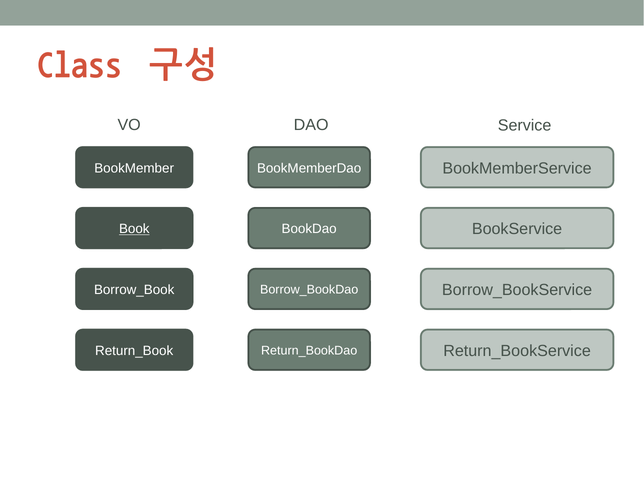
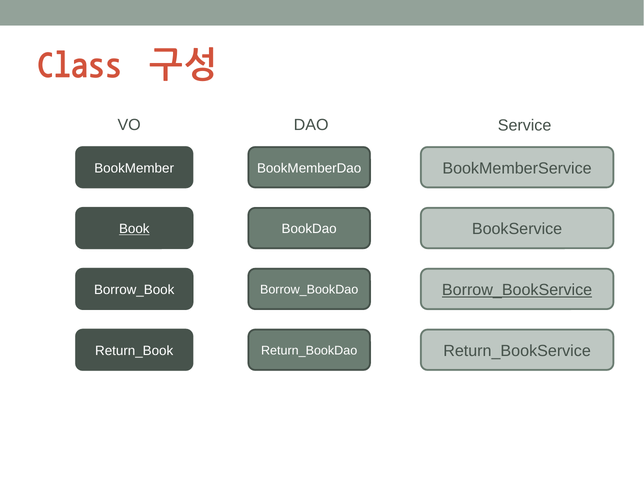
Borrow_BookService underline: none -> present (517, 290)
